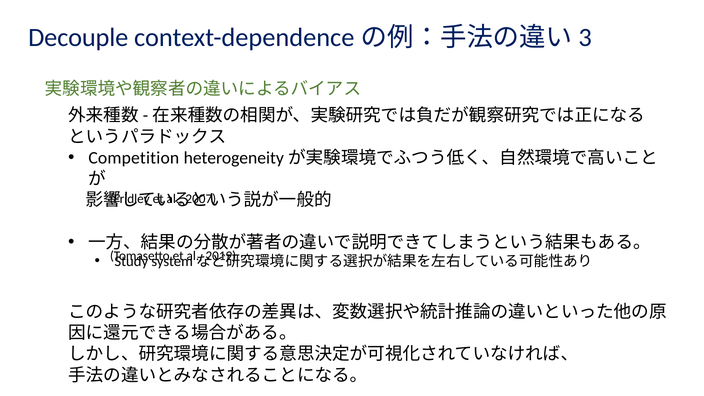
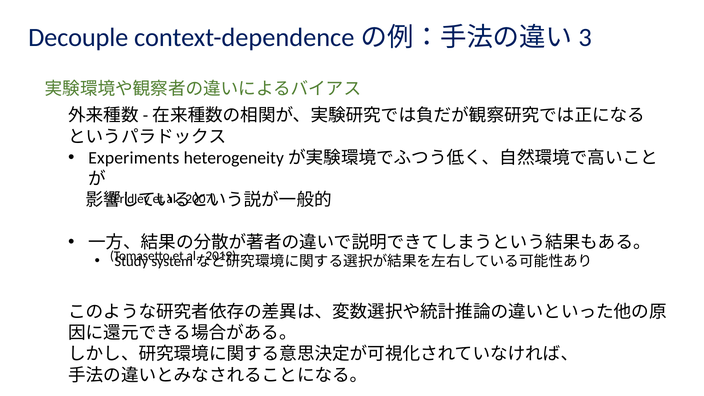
Competition: Competition -> Experiments (134, 158)
